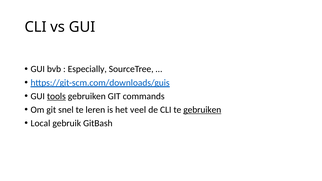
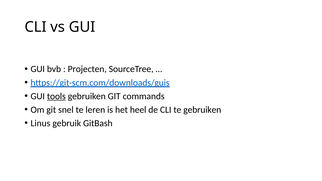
Especially: Especially -> Projecten (87, 69)
veel: veel -> heel (138, 110)
gebruiken underline: present -> none (202, 110)
Local: Local -> Linus (40, 123)
